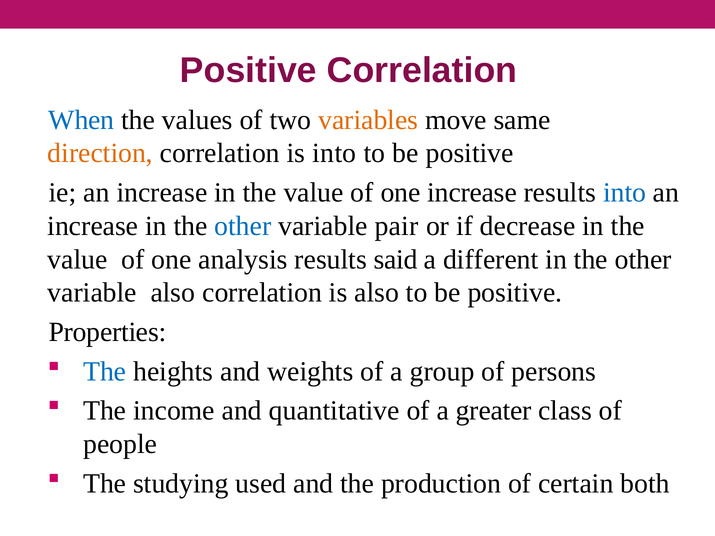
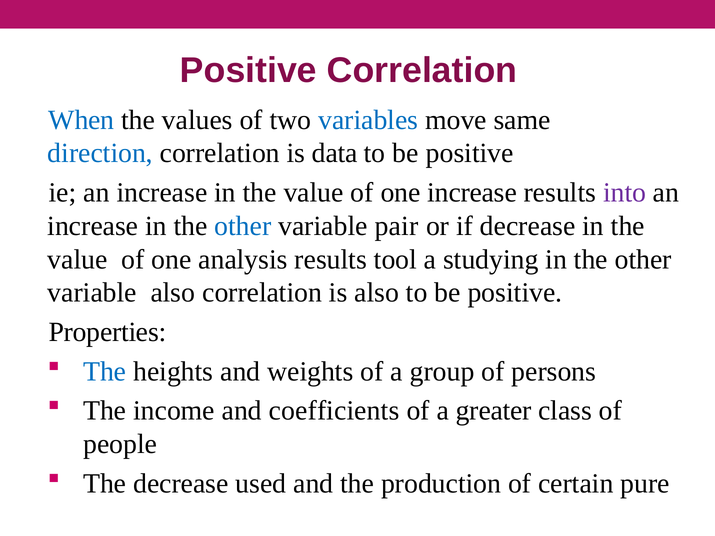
variables colour: orange -> blue (368, 120)
direction colour: orange -> blue (100, 153)
is into: into -> data (335, 153)
into colour: blue -> purple (625, 193)
said: said -> tool (395, 259)
different: different -> studying (491, 259)
quantitative: quantitative -> coefficients (334, 411)
The studying: studying -> decrease (181, 484)
both: both -> pure (645, 484)
